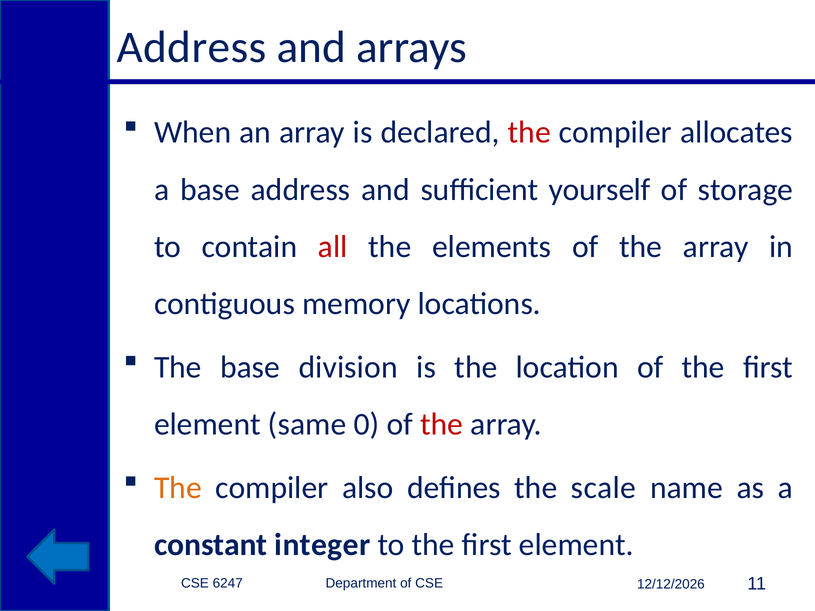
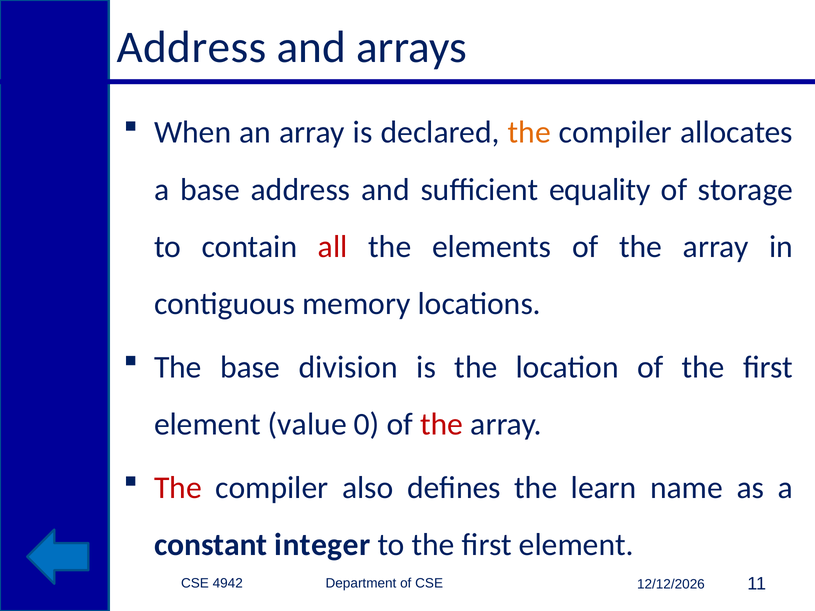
the colour: red -> orange (529, 133)
yourself: yourself -> equality (600, 190)
same: same -> value (307, 424)
The colour: orange -> red (178, 488)
scale: scale -> learn (604, 488)
6247: 6247 -> 4942 (228, 584)
